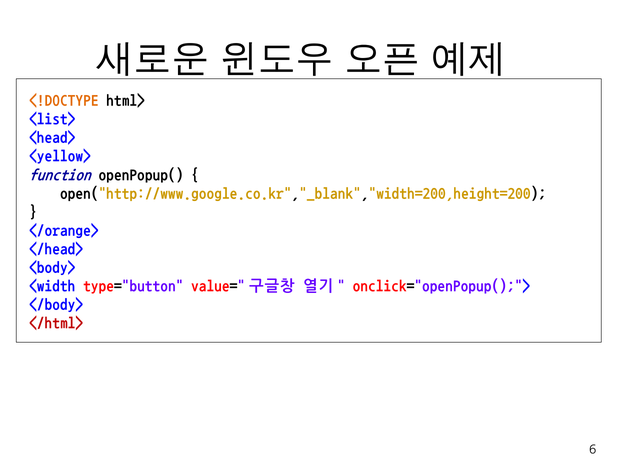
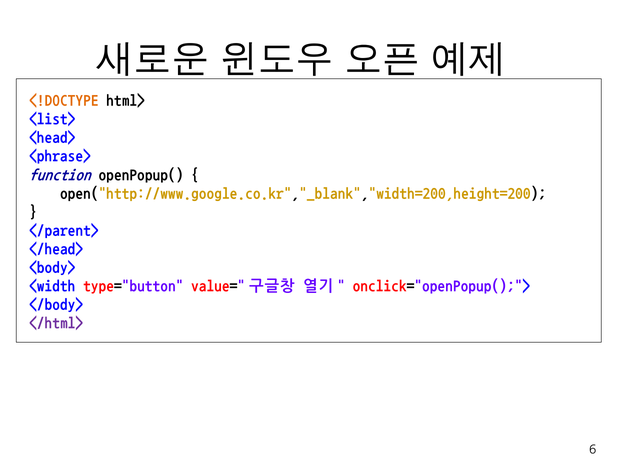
<yellow>: <yellow> -> <phrase> (60, 156)
</orange>: </orange> -> </parent> (64, 230)
</html> colour: red -> purple (56, 323)
